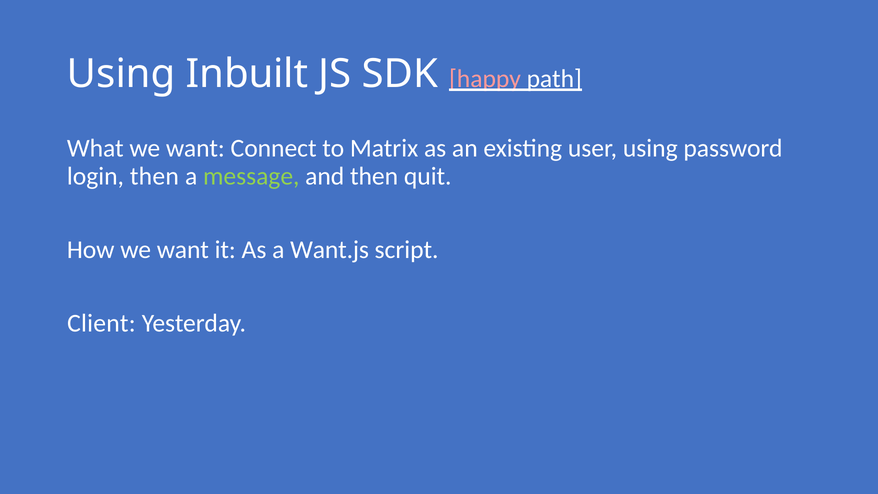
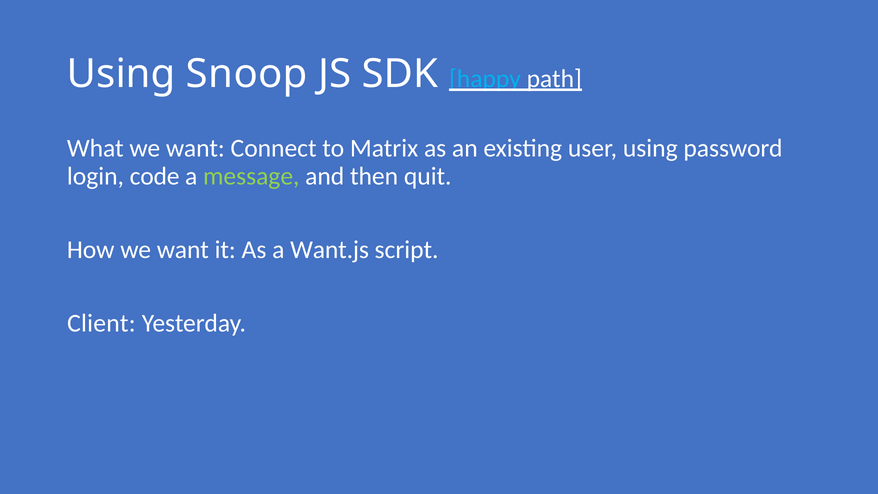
Inbuilt: Inbuilt -> Snoop (247, 74)
happy colour: pink -> light blue (485, 79)
login then: then -> code (155, 176)
